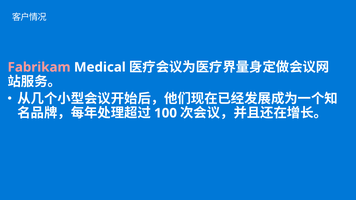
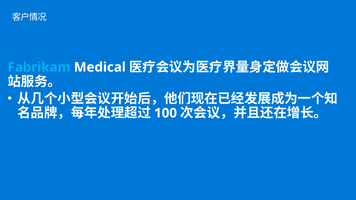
Fabrikam colour: pink -> light blue (39, 67)
